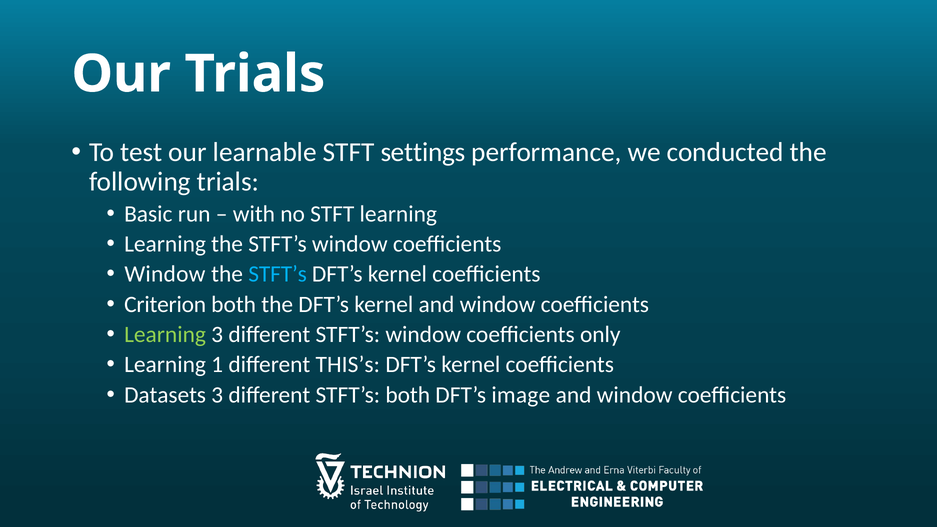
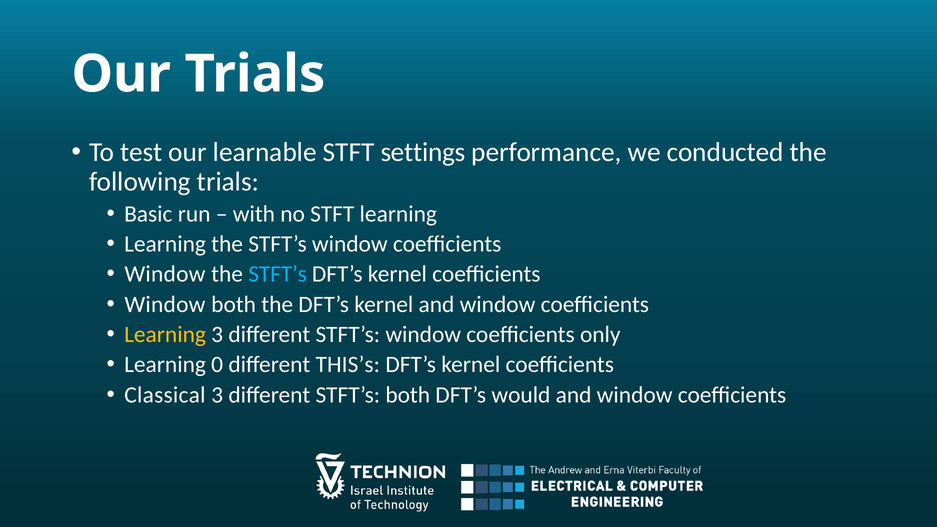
Criterion: Criterion -> Window (165, 304)
Learning colour: light green -> yellow (165, 335)
1: 1 -> 0 (217, 365)
Datasets: Datasets -> Classical (165, 395)
image: image -> would (521, 395)
